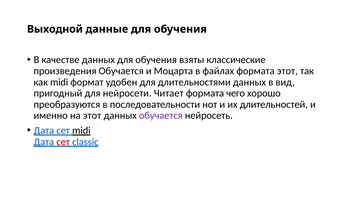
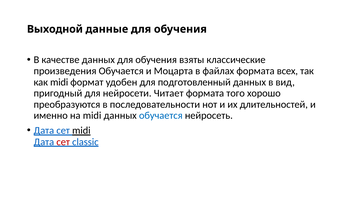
формата этот: этот -> всех (287, 71)
длительностями: длительностями -> подготовленный (194, 82)
чего: чего -> того (236, 93)
на этот: этот -> midi (92, 116)
обучается colour: purple -> blue (161, 116)
